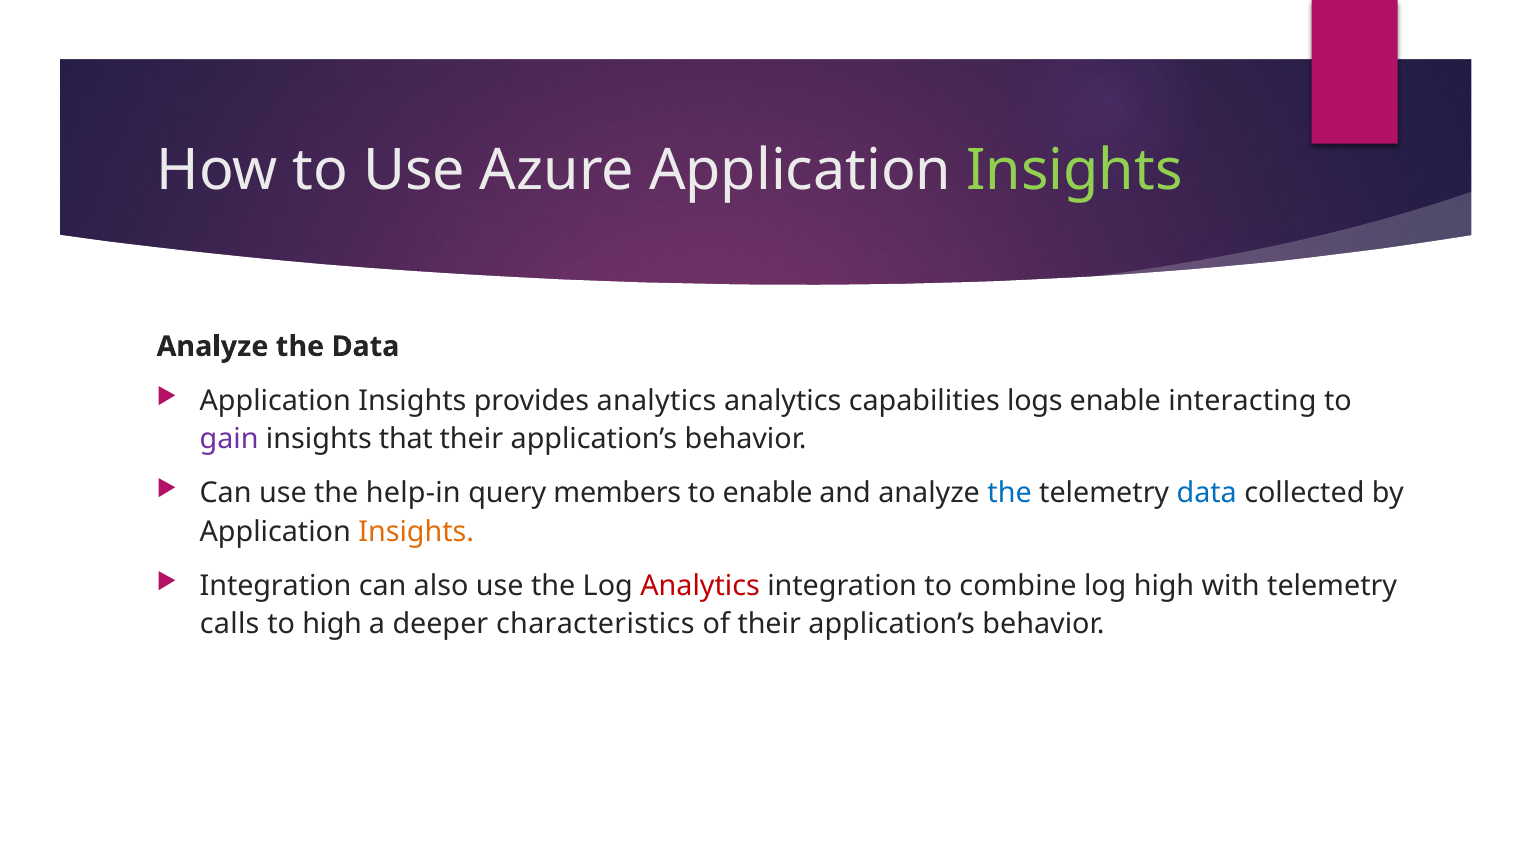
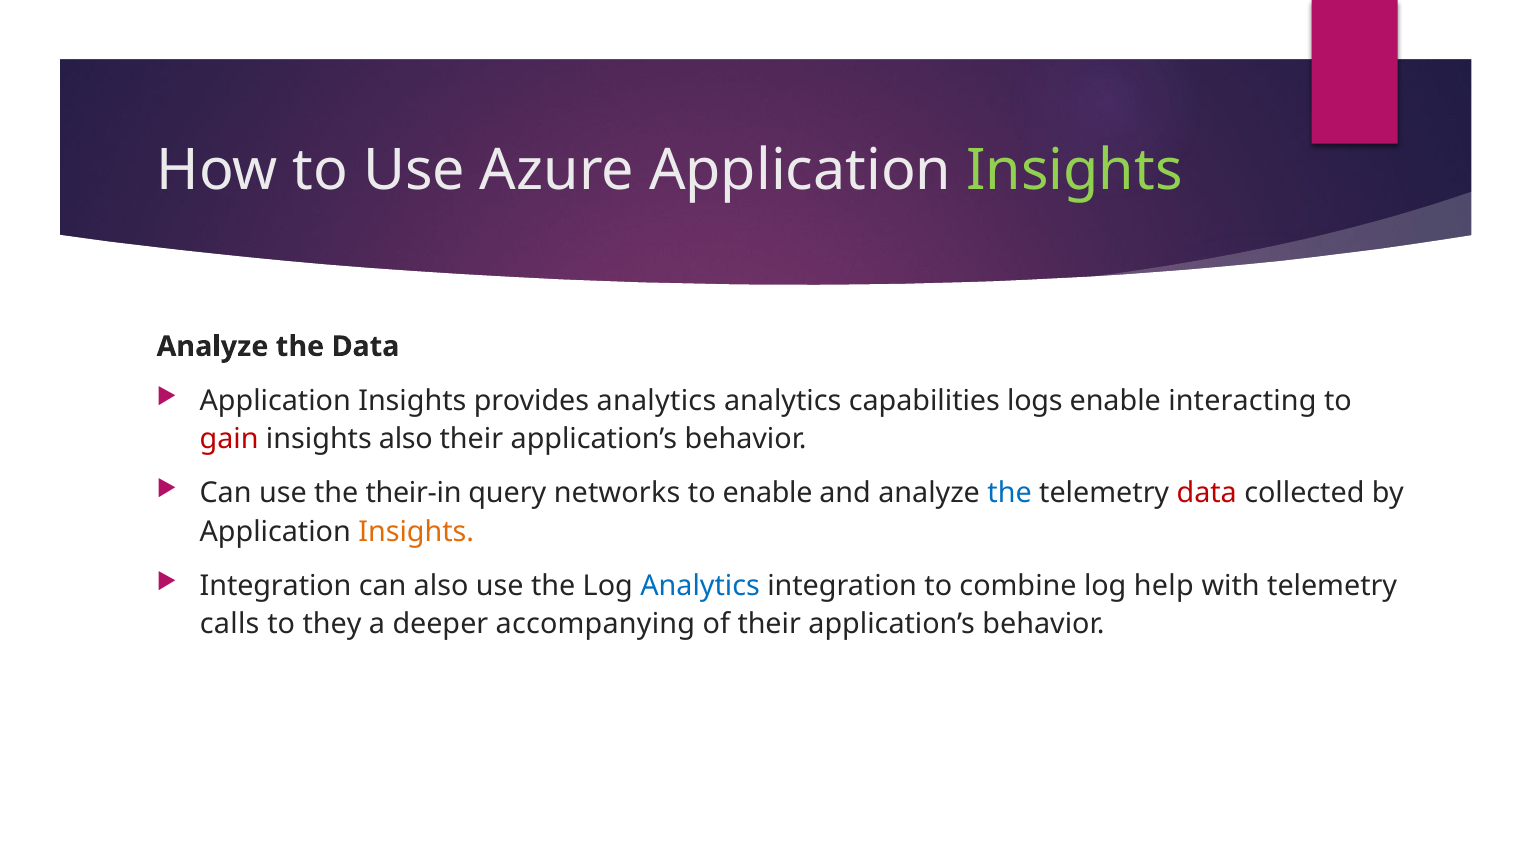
gain colour: purple -> red (229, 439)
insights that: that -> also (406, 439)
help-in: help-in -> their-in (414, 493)
members: members -> networks (617, 493)
data colour: blue -> red (1207, 493)
Analytics colour: red -> blue (700, 586)
log high: high -> help (1164, 586)
to high: high -> they (332, 624)
characteristics: characteristics -> accompanying (595, 624)
